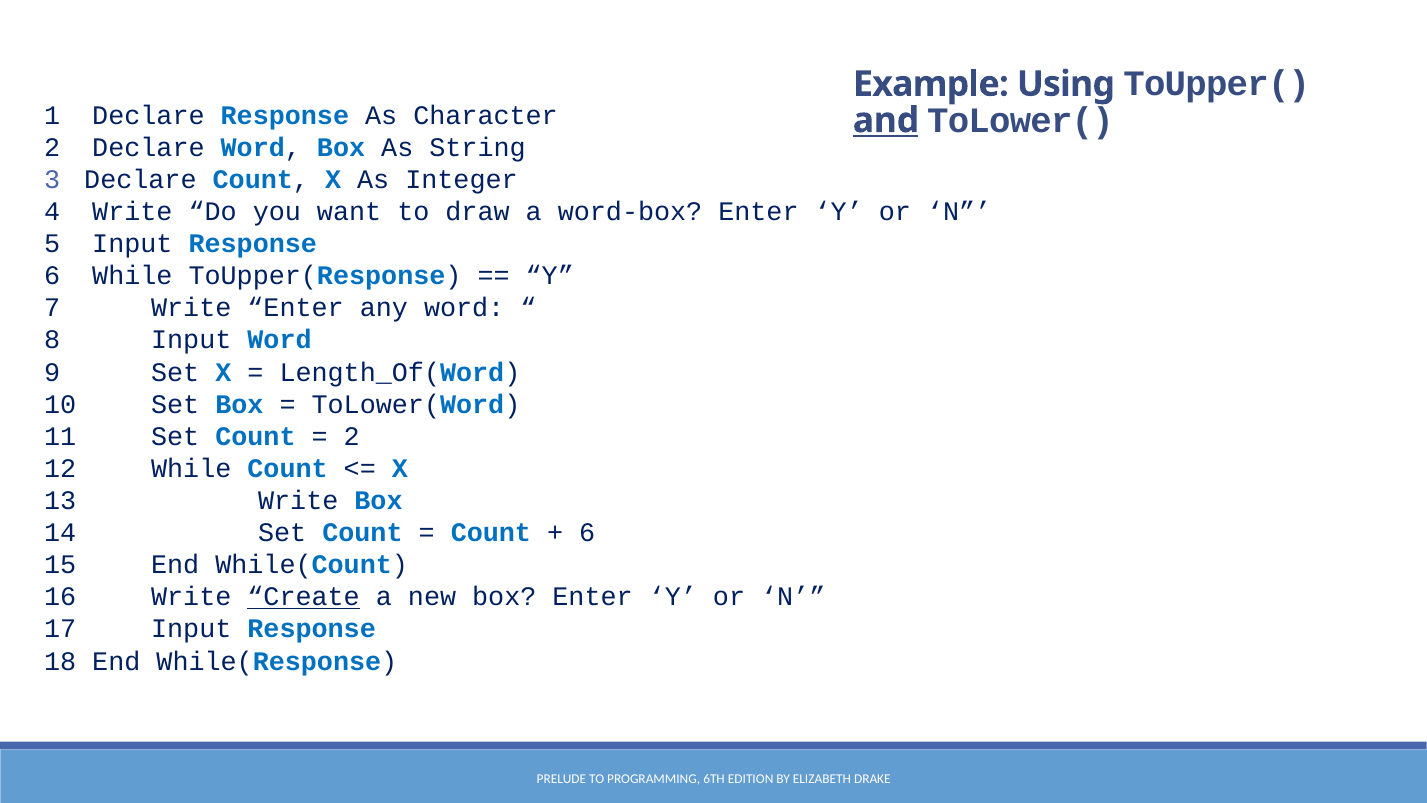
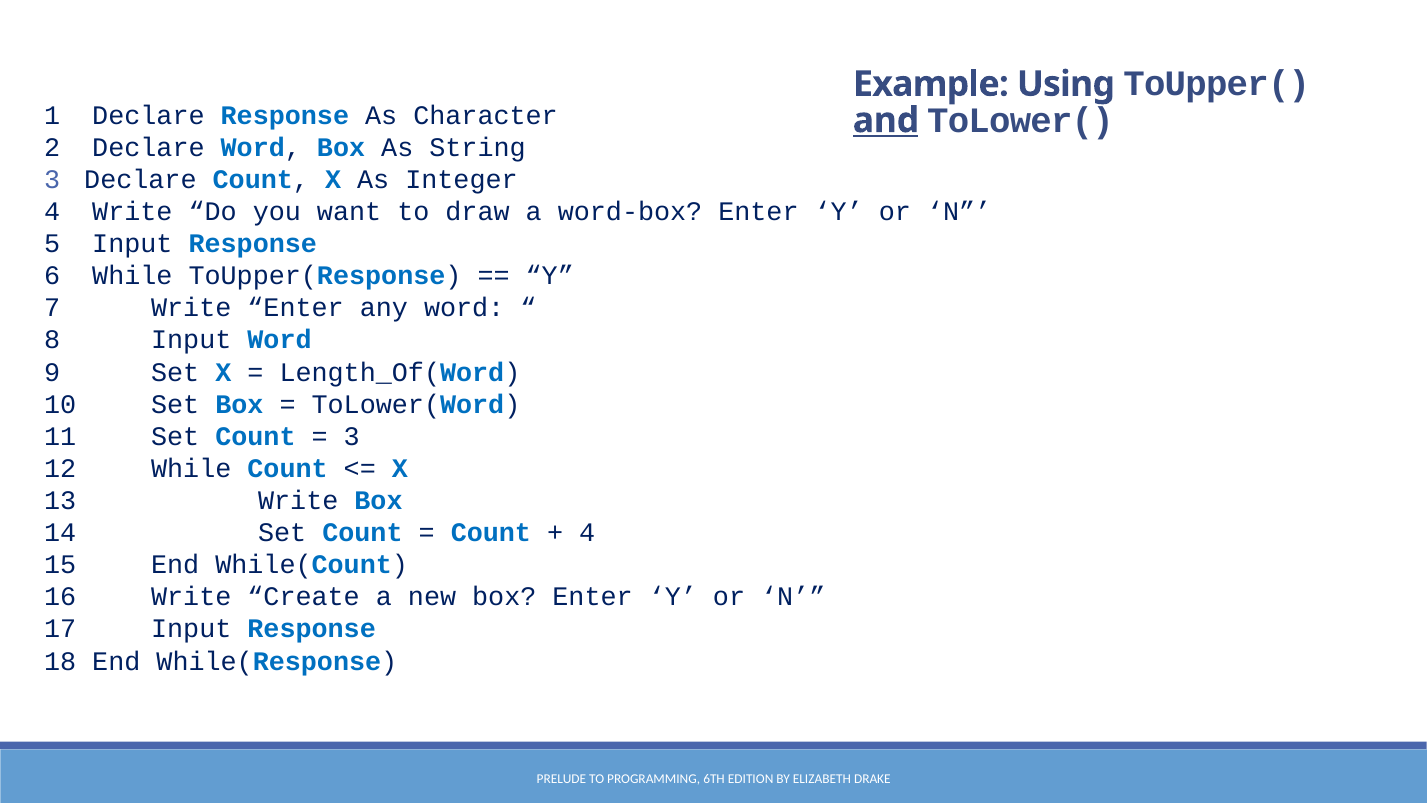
2: 2 -> 3 (352, 436)
6: 6 -> 4 (587, 533)
Create underline: present -> none (304, 597)
